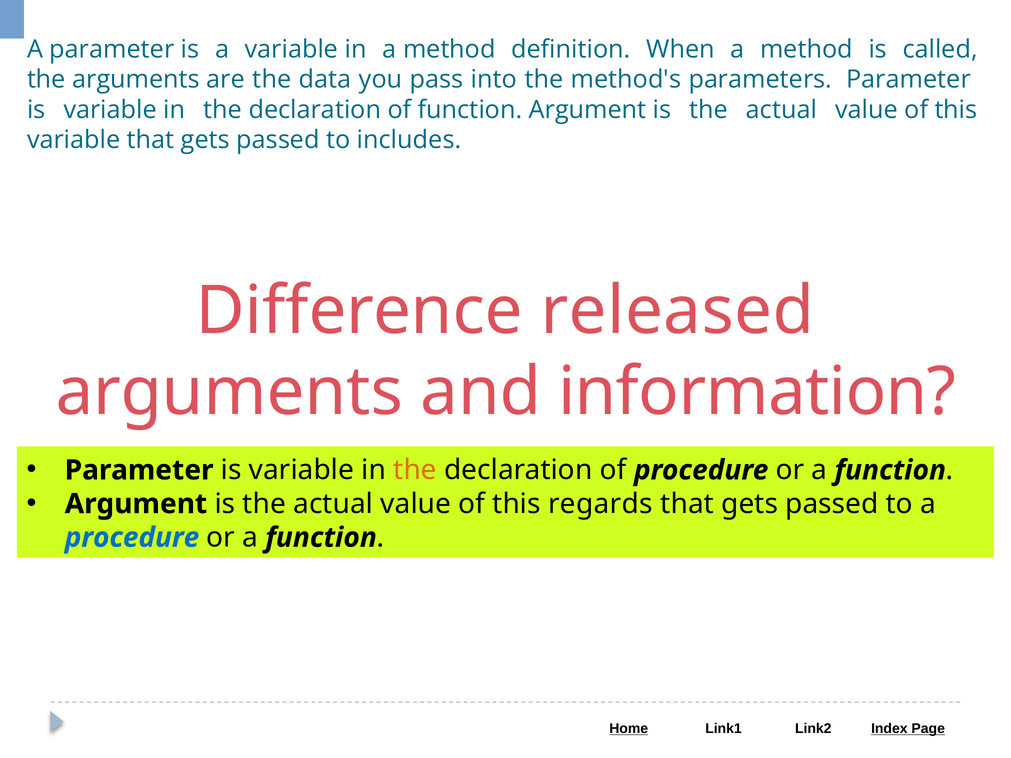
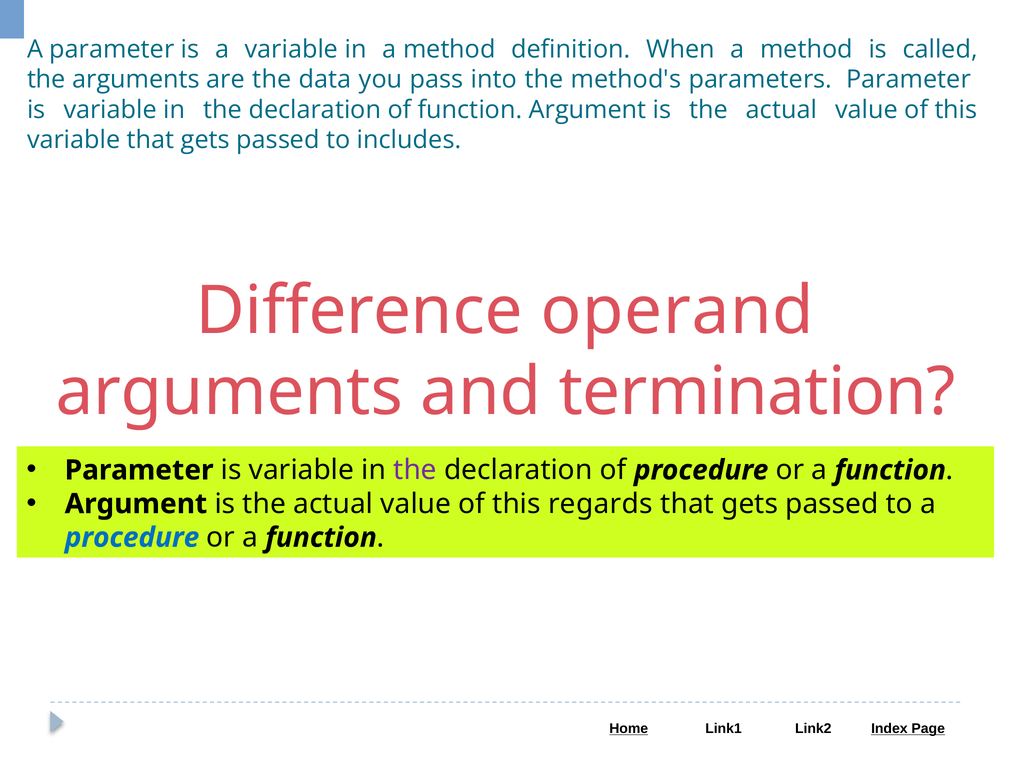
released: released -> operand (677, 311)
information: information -> termination (757, 392)
the colour: orange -> purple (415, 470)
